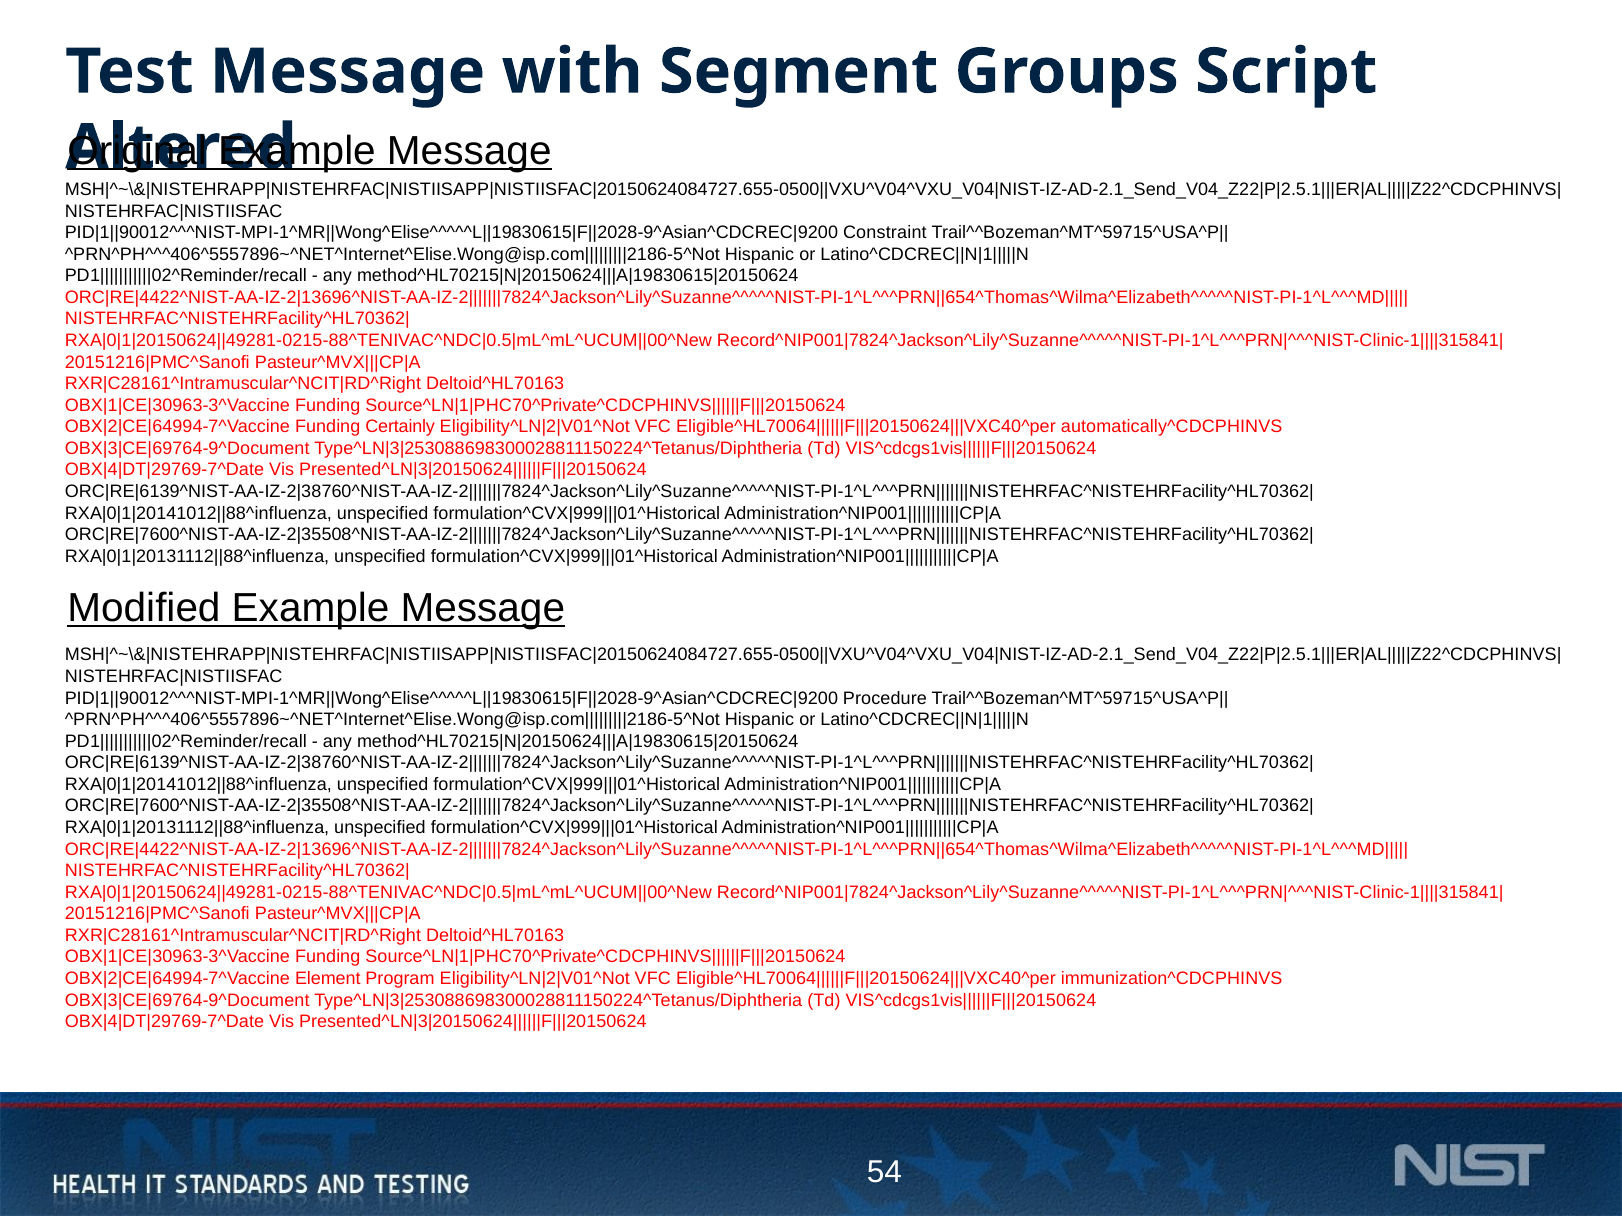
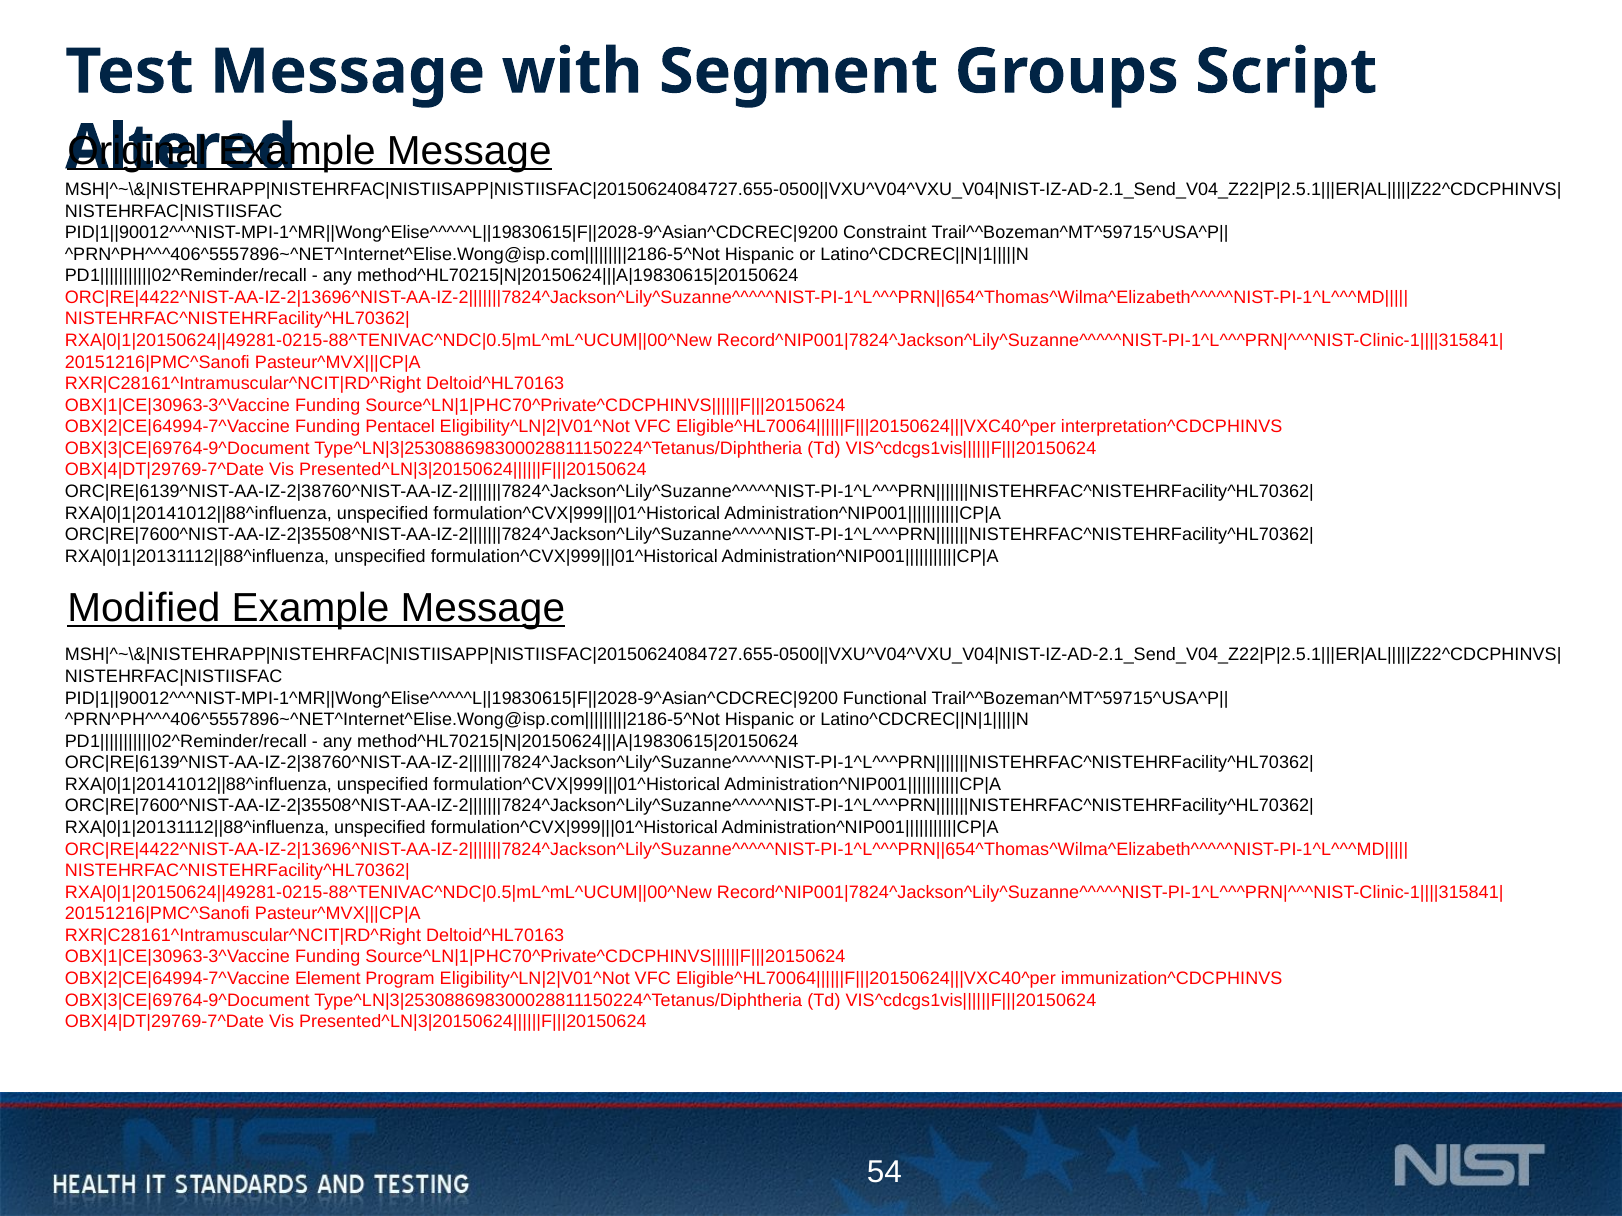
Certainly: Certainly -> Pentacel (400, 427)
automatically^CDCPHINVS: automatically^CDCPHINVS -> interpretation^CDCPHINVS (1172, 427)
Procedure: Procedure -> Functional (885, 698)
